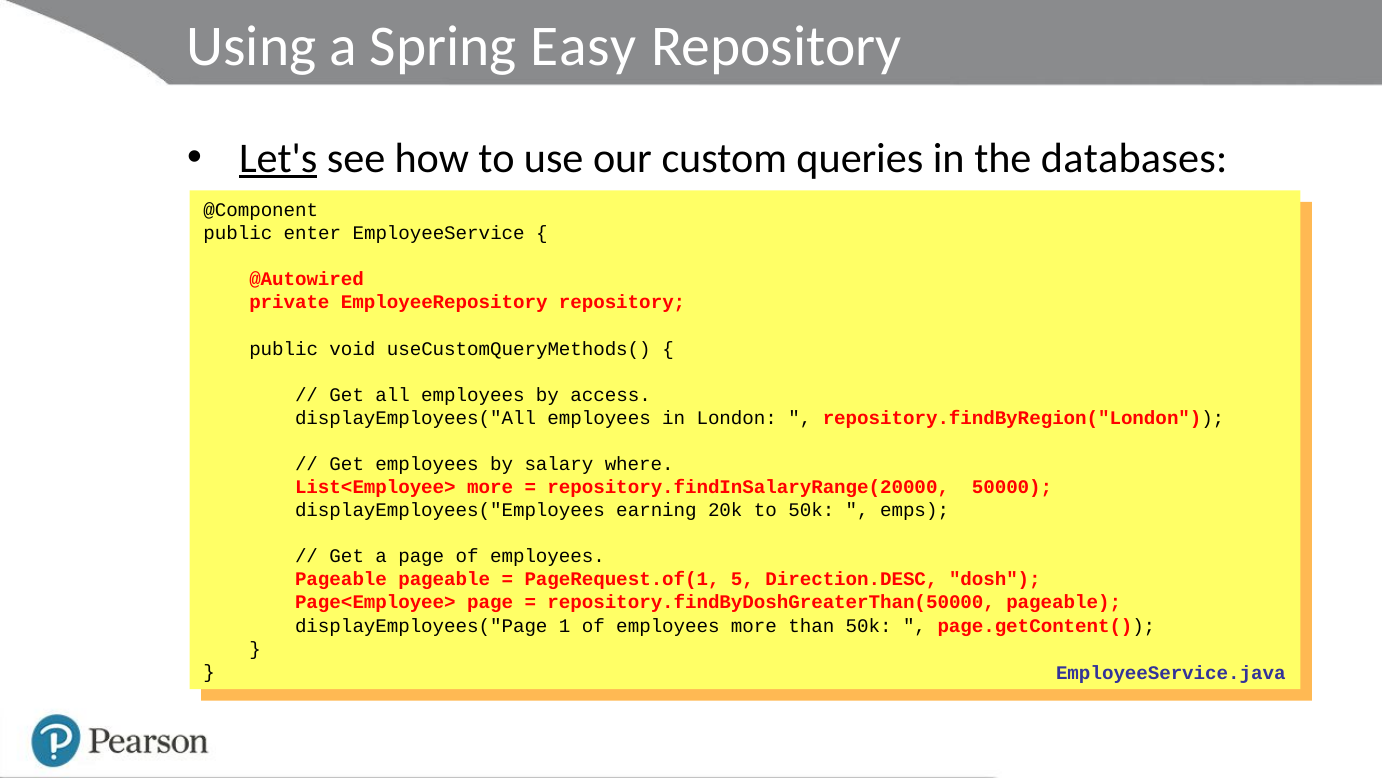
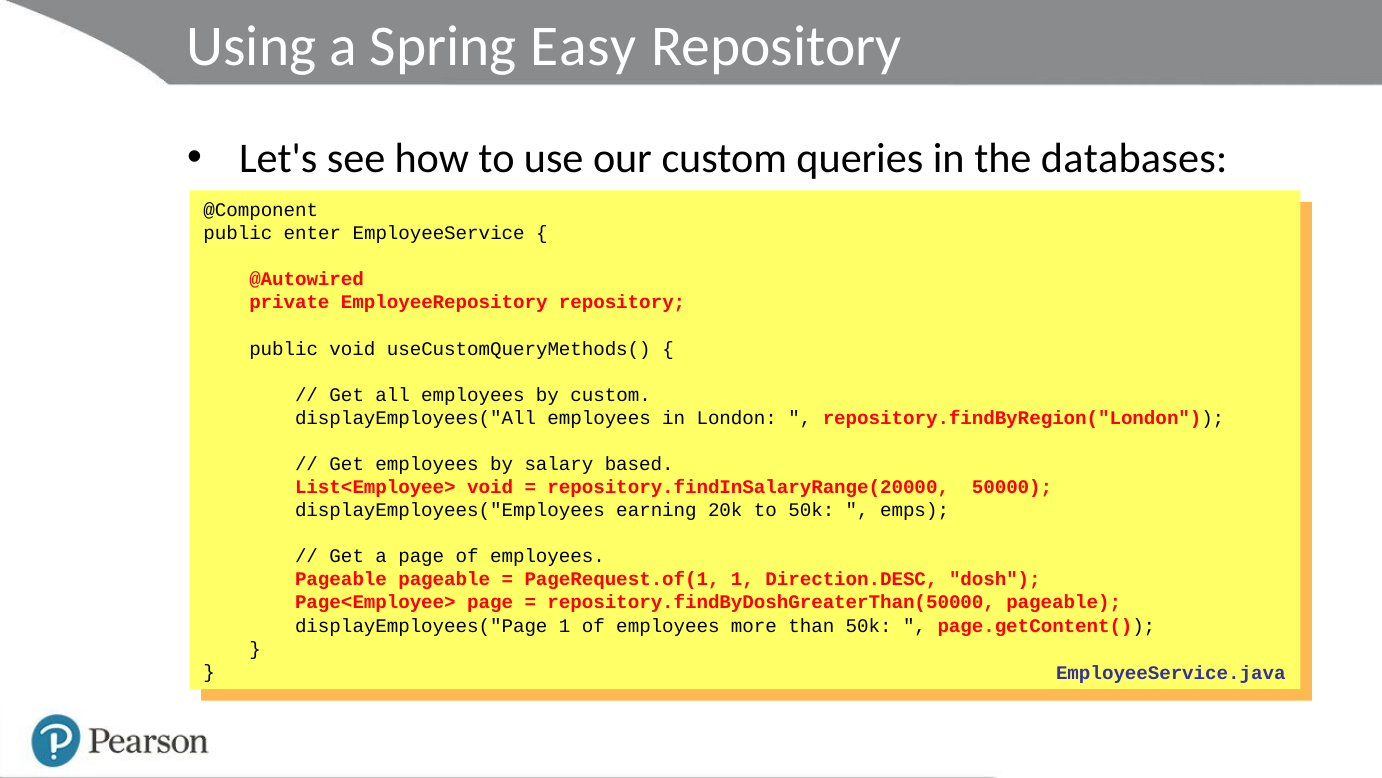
Let's underline: present -> none (278, 158)
by access: access -> custom (611, 395)
where: where -> based (639, 464)
more: more -> void (490, 487)
5: 5 -> 1 (742, 579)
